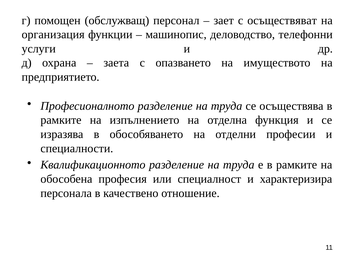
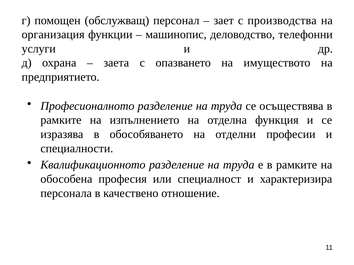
осъществяват: осъществяват -> производства (282, 20)
